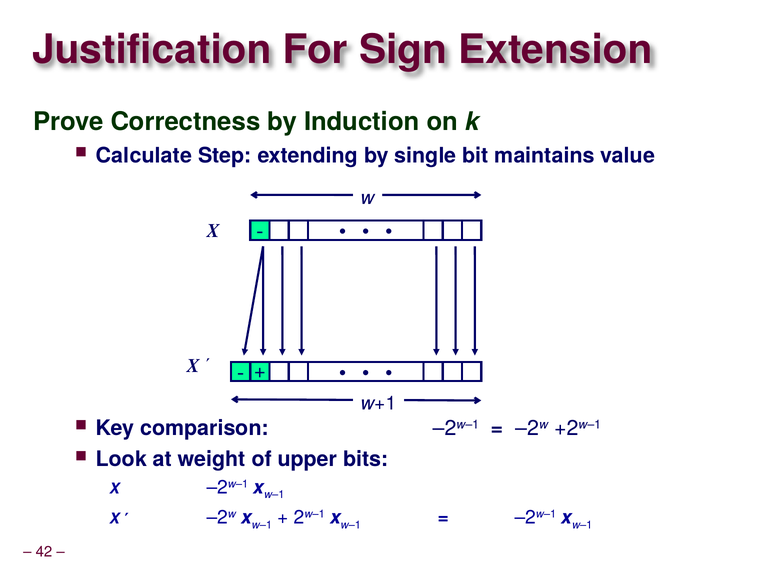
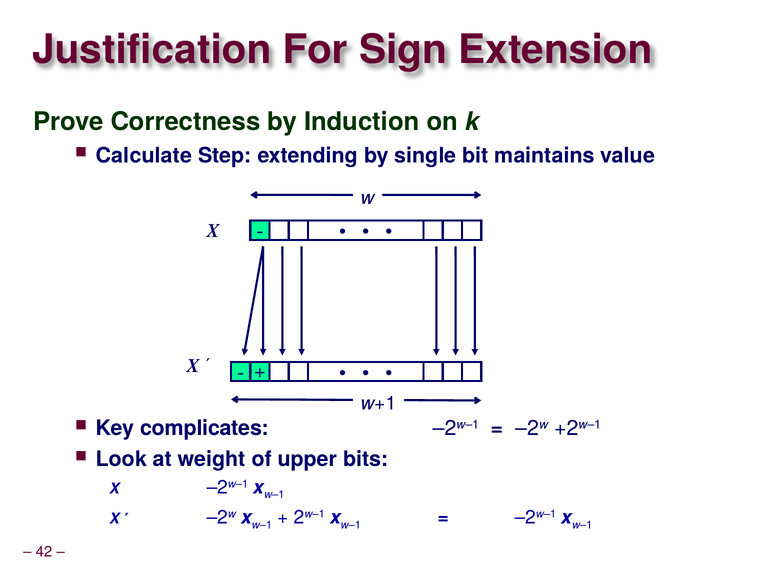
comparison: comparison -> complicates (205, 428)
